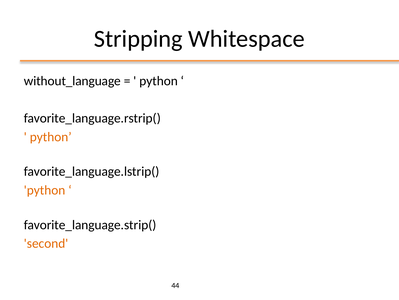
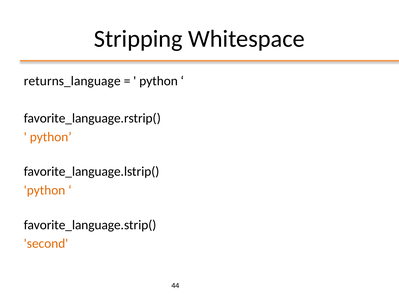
without_language: without_language -> returns_language (72, 81)
